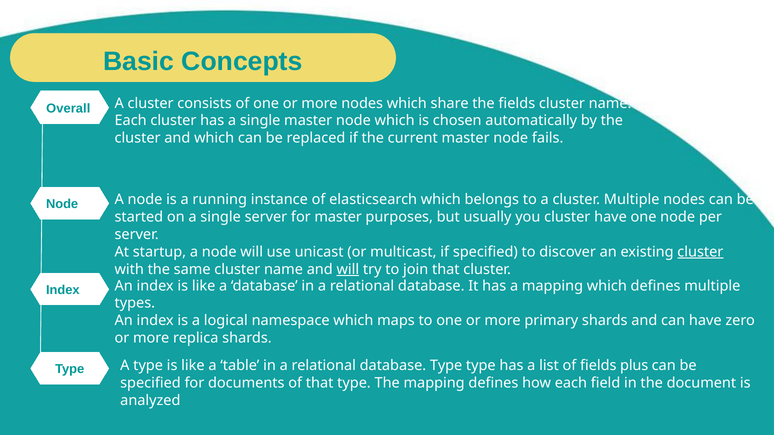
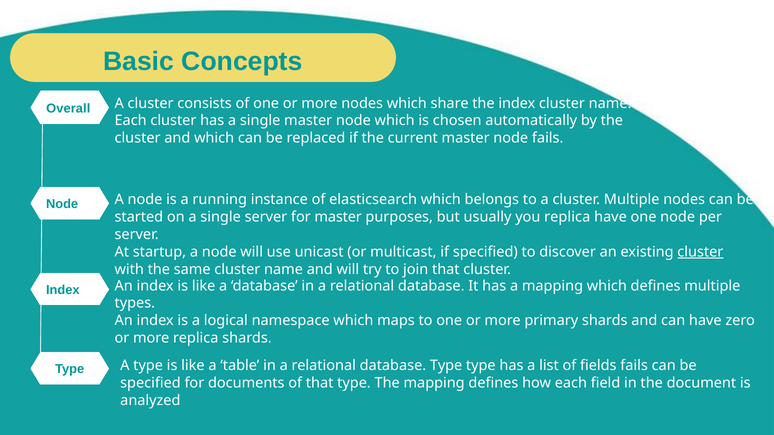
the fields: fields -> index (517, 103)
you cluster: cluster -> replica (567, 217)
will underline: present -> none (348, 270)
fields plus: plus -> fails (634, 366)
